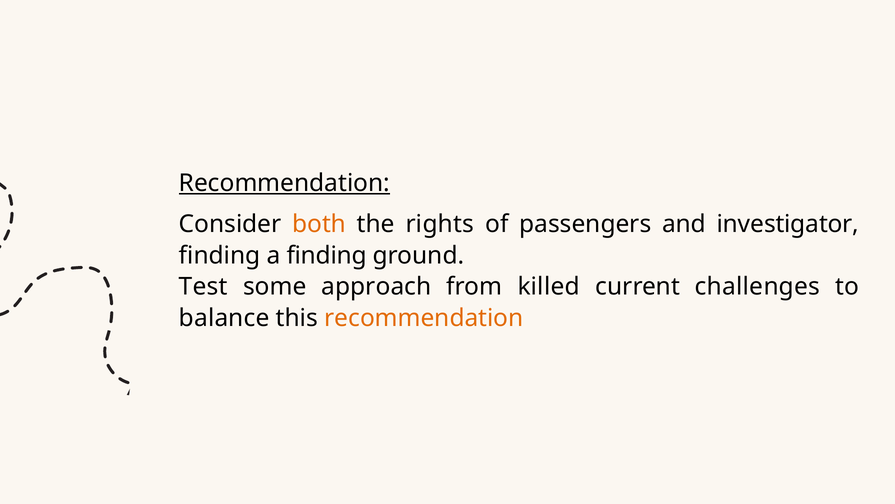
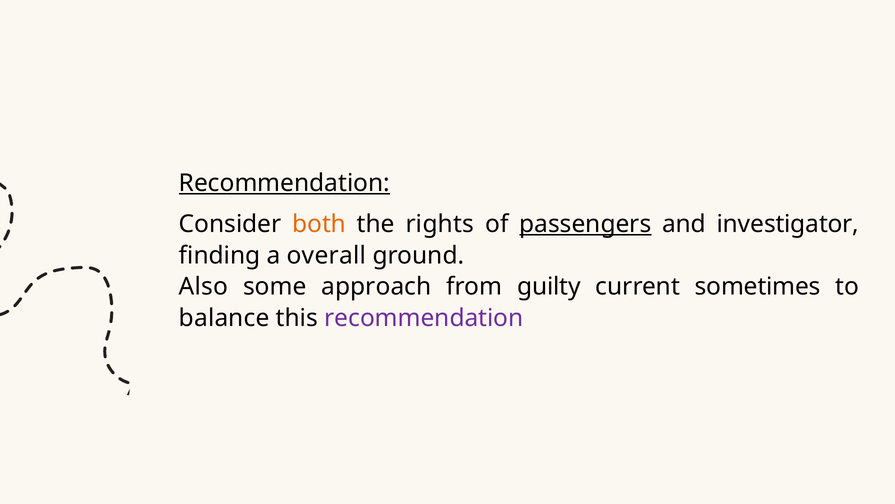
passengers underline: none -> present (585, 224)
a finding: finding -> overall (326, 255)
Test: Test -> Also (203, 286)
killed: killed -> guilty (549, 286)
challenges: challenges -> sometimes (758, 286)
recommendation colour: orange -> purple (424, 318)
